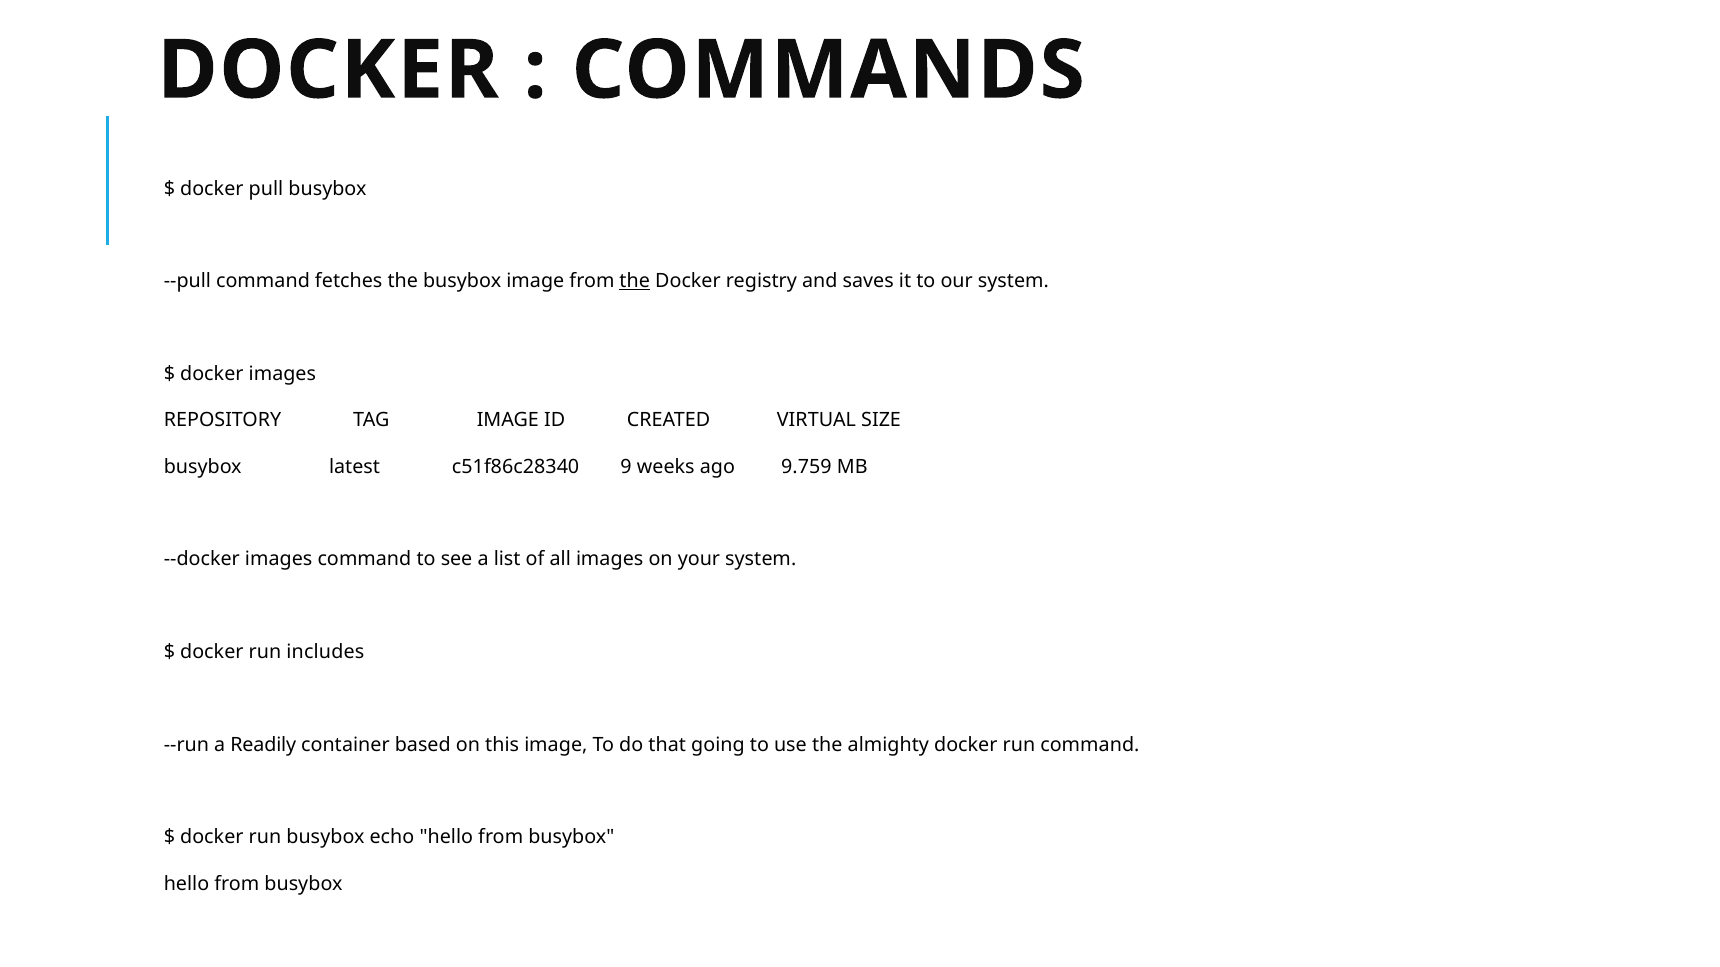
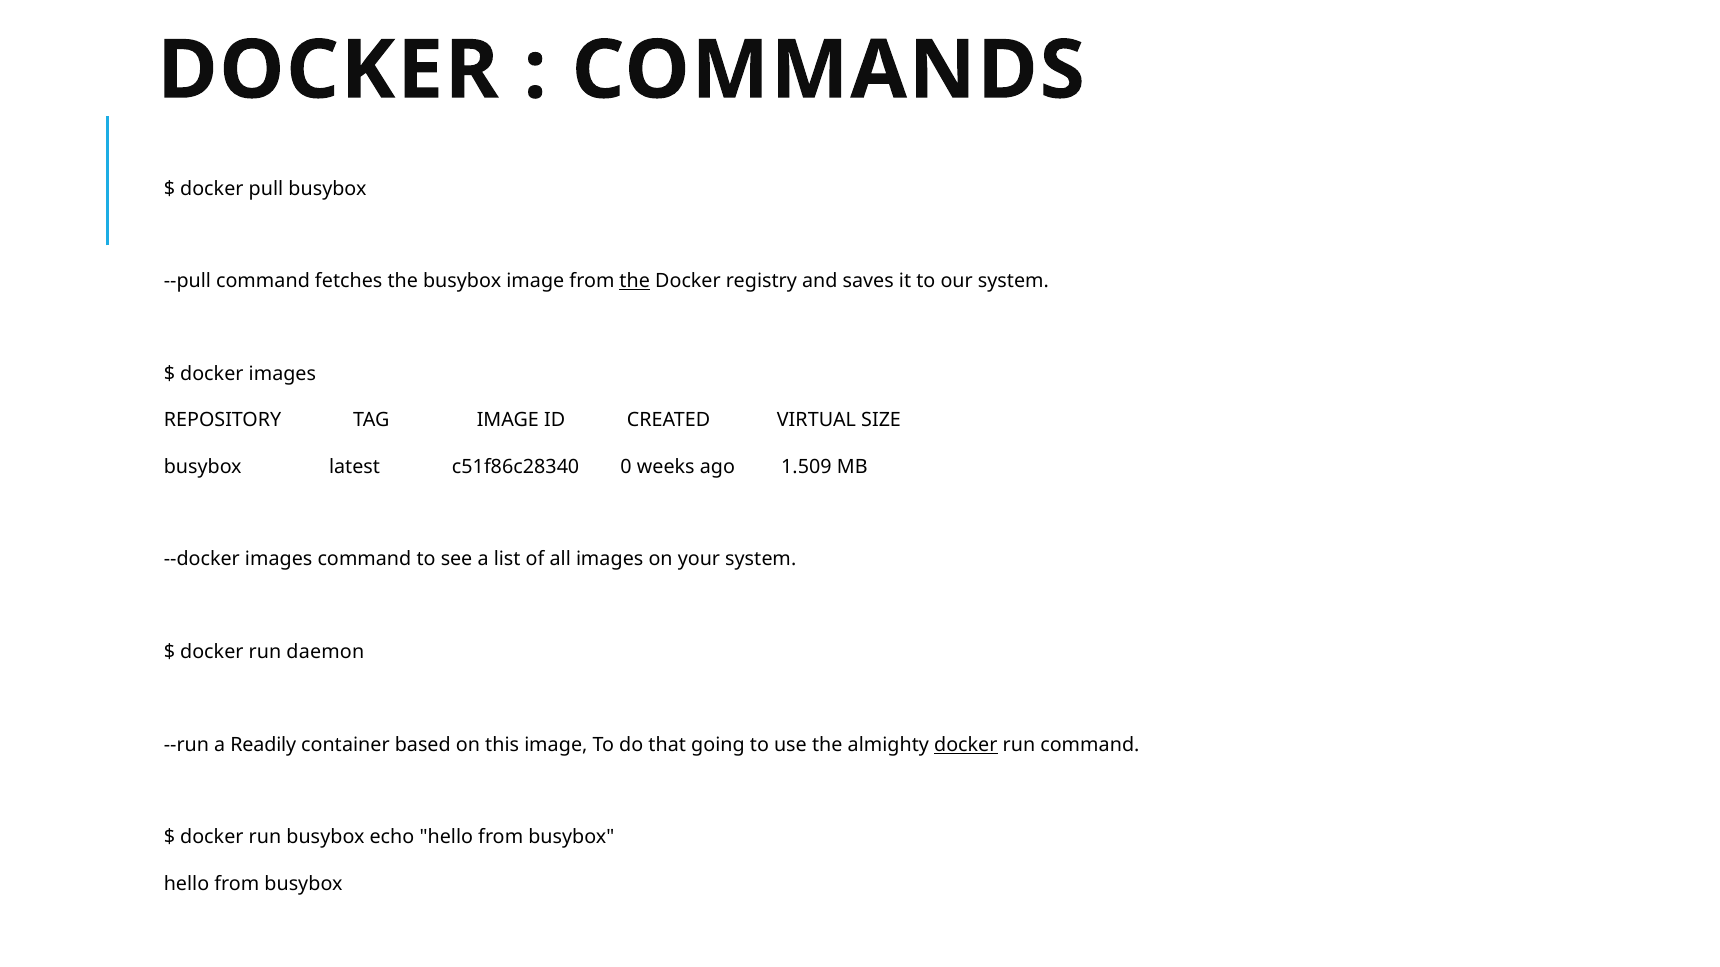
9: 9 -> 0 (626, 467)
9.759: 9.759 -> 1.509 (806, 467)
includes: includes -> daemon (325, 652)
docker underline: none -> present (966, 745)
